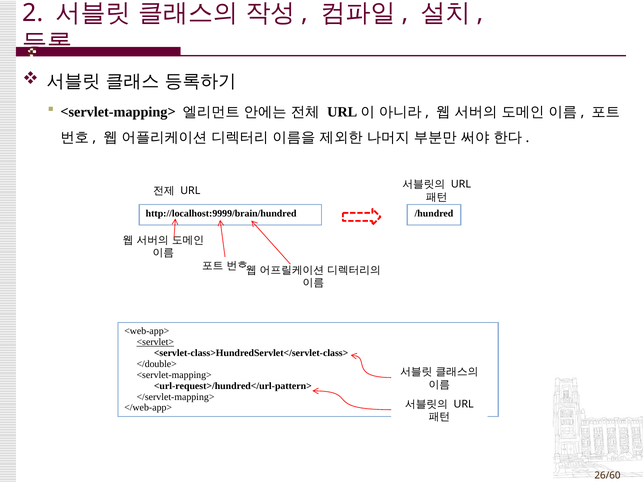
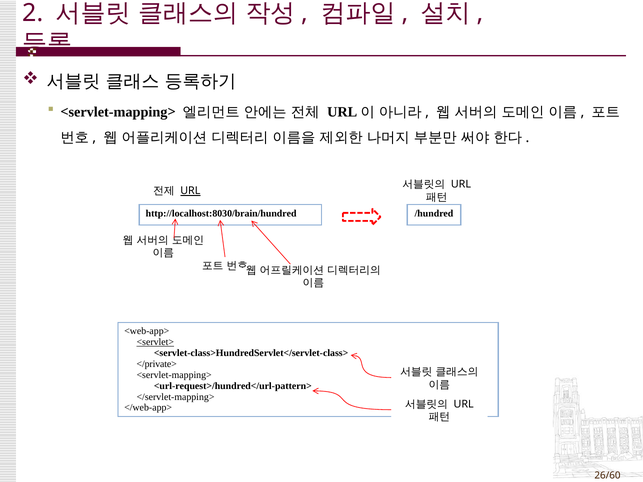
URL underline: none -> present (190, 191)
http://localhost:9999/brain/hundred: http://localhost:9999/brain/hundred -> http://localhost:8030/brain/hundred (221, 213)
</double>: </double> -> </private> (157, 364)
